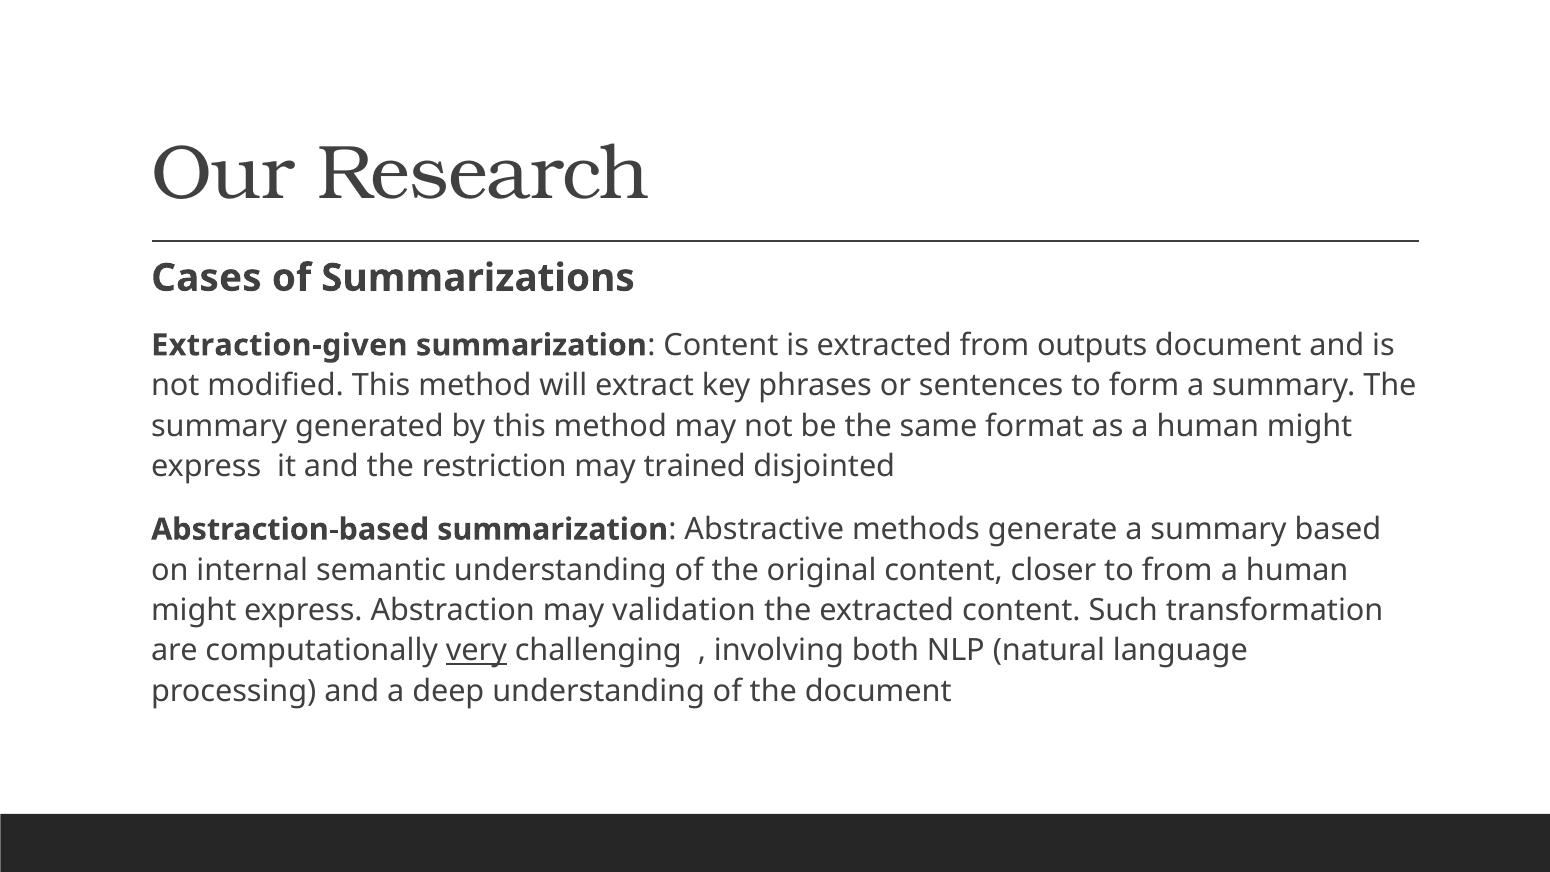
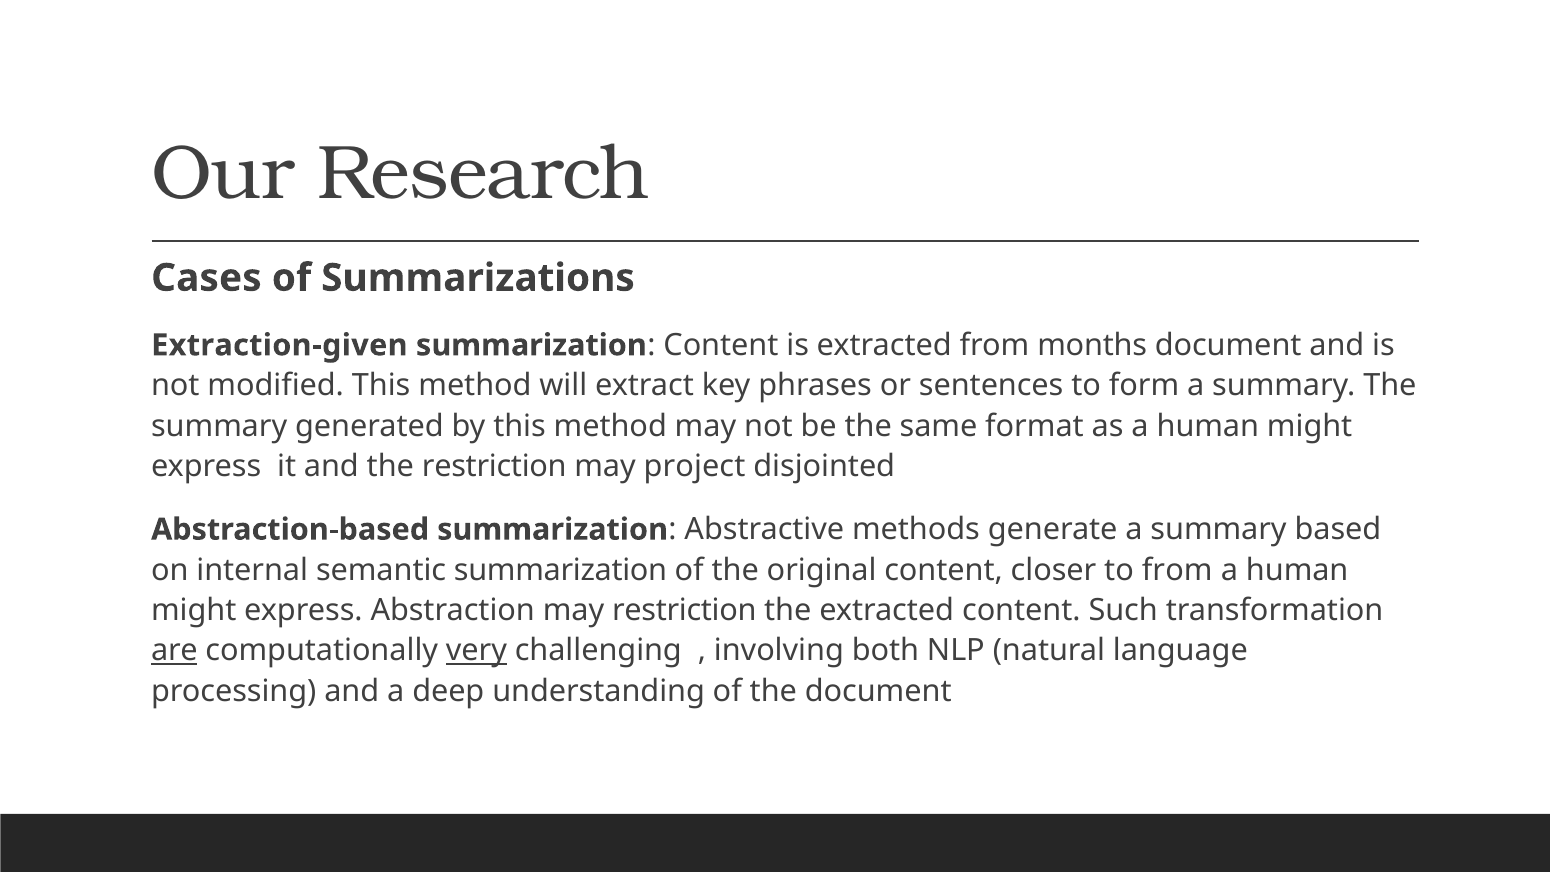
outputs: outputs -> months (1092, 345)
trained: trained -> project (694, 466)
semantic understanding: understanding -> summarization (561, 570)
may validation: validation -> restriction (684, 610)
are underline: none -> present (174, 651)
